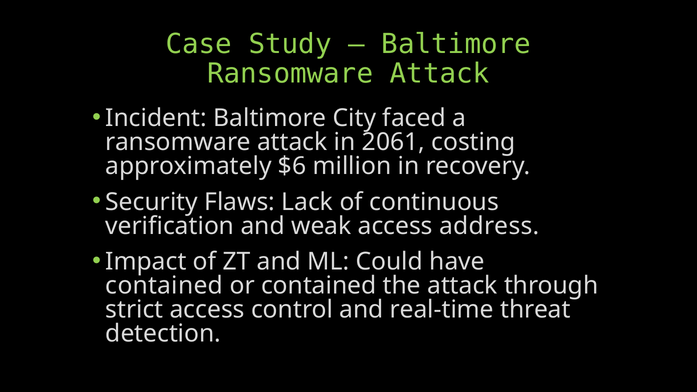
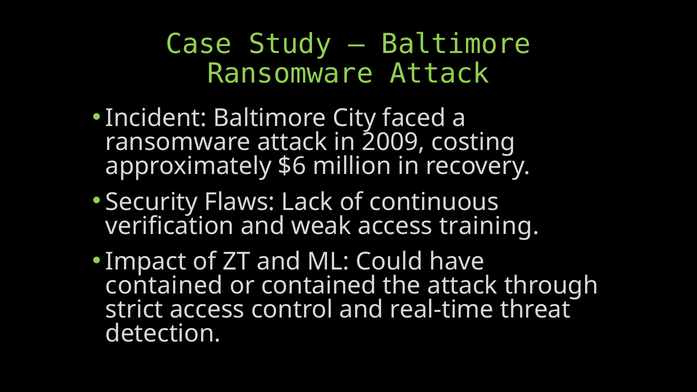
2061: 2061 -> 2009 (393, 142)
address: address -> training (489, 226)
